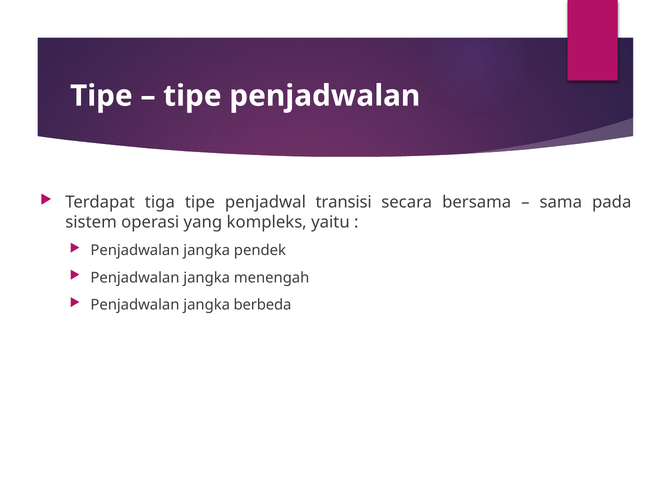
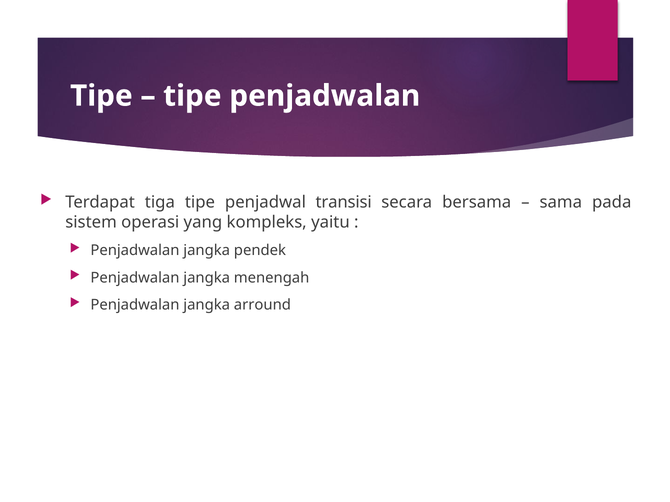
berbeda: berbeda -> arround (262, 305)
